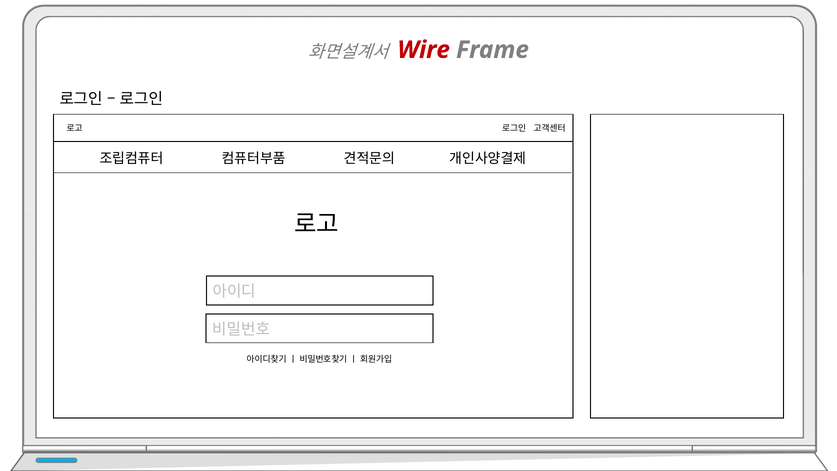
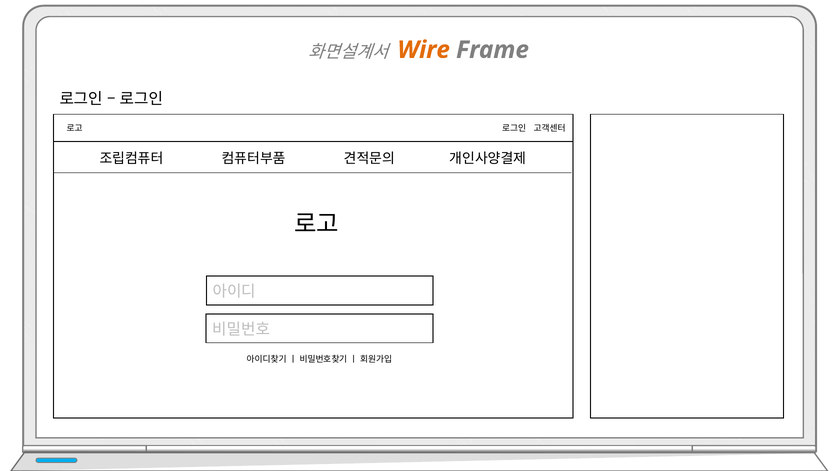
Wire colour: red -> orange (424, 50)
